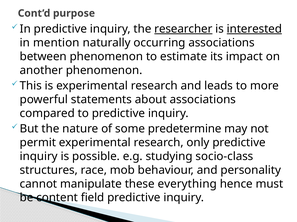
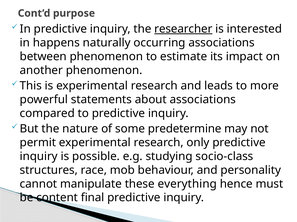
interested underline: present -> none (254, 29)
mention: mention -> happens (56, 43)
field: field -> final (93, 198)
